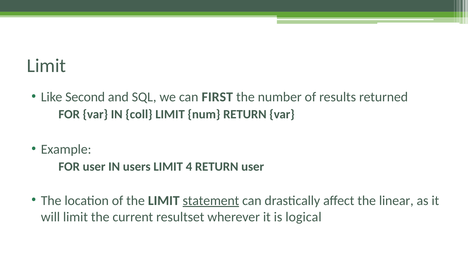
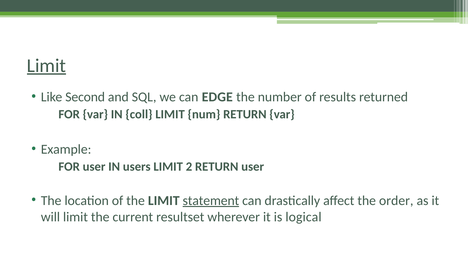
Limit underline: none -> present (46, 66)
FIRST: FIRST -> EDGE (217, 97)
4: 4 -> 2 (189, 167)
linear: linear -> order (396, 201)
